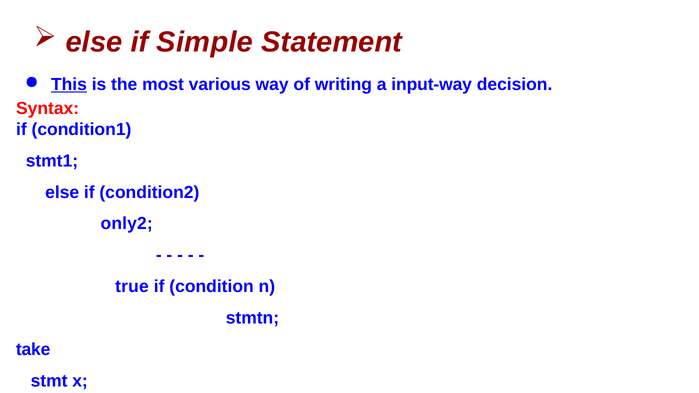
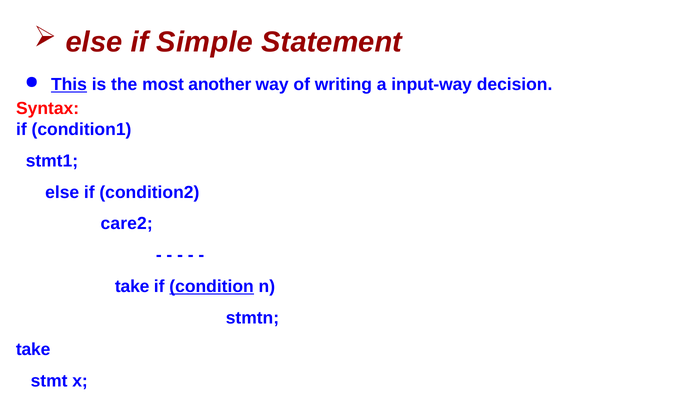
various: various -> another (220, 84)
only2: only2 -> care2 (127, 224)
true: true -> take (132, 287)
condition underline: none -> present (212, 287)
